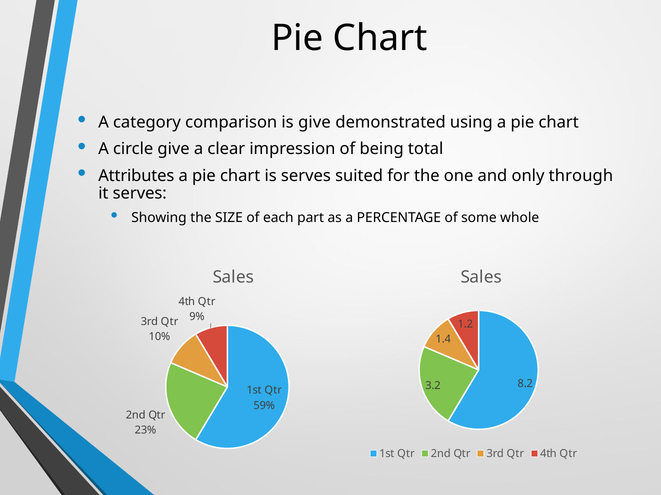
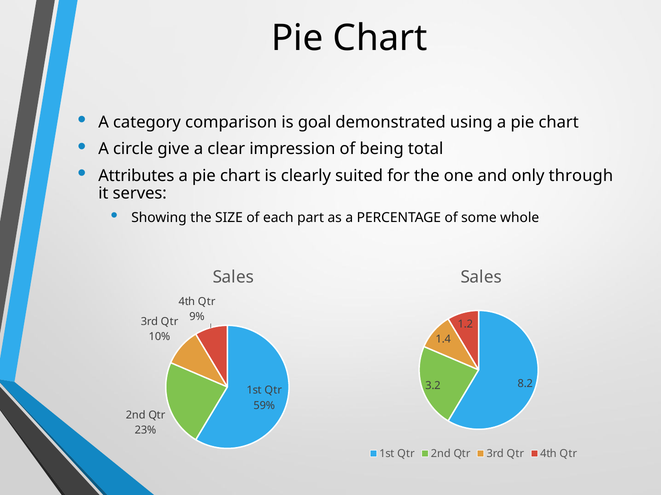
is give: give -> goal (315, 122)
is serves: serves -> clearly (306, 176)
